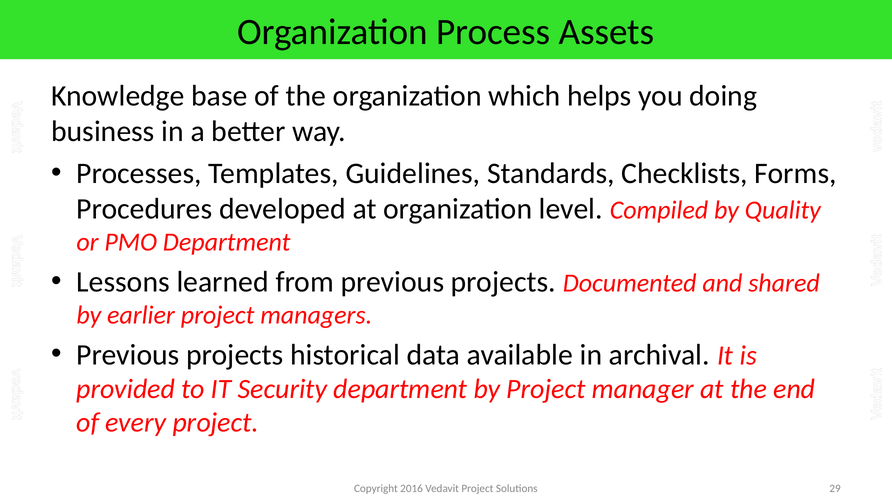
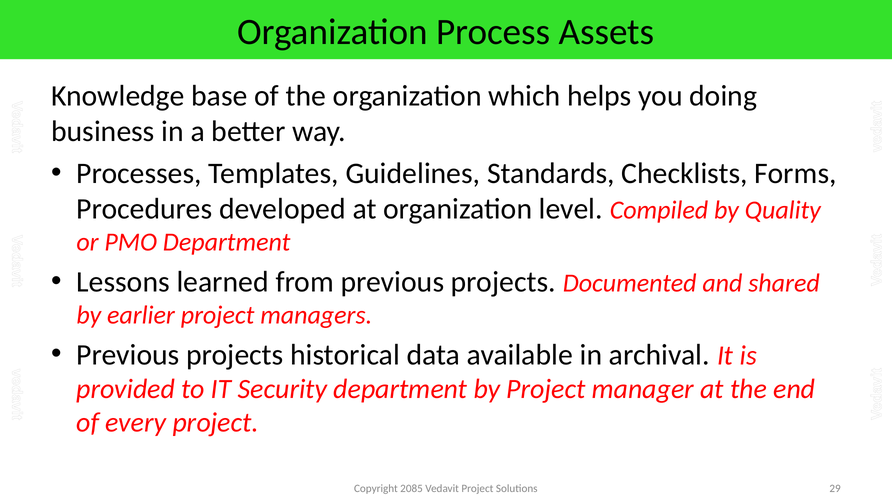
2016: 2016 -> 2085 (412, 488)
